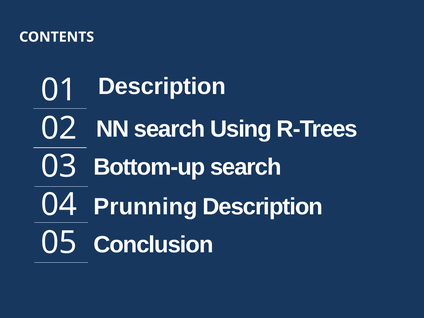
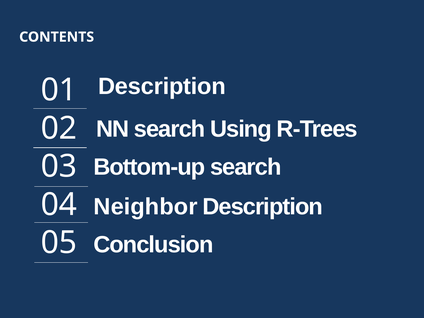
Prunning: Prunning -> Neighbor (146, 207)
